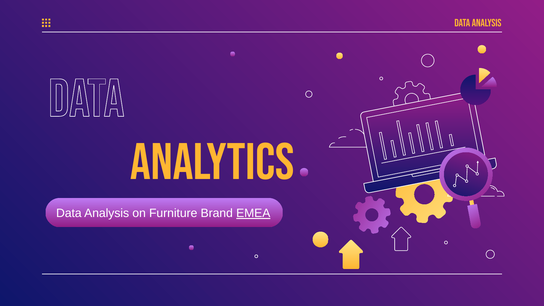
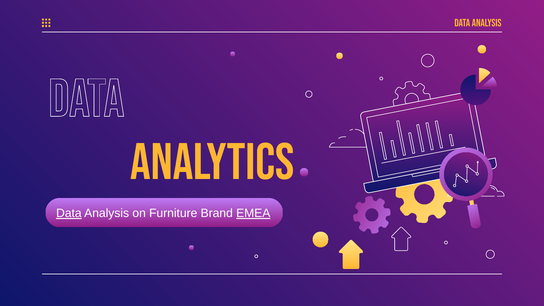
Data underline: none -> present (69, 213)
